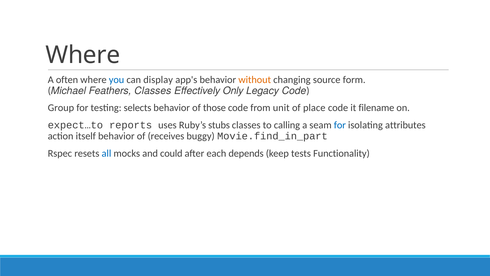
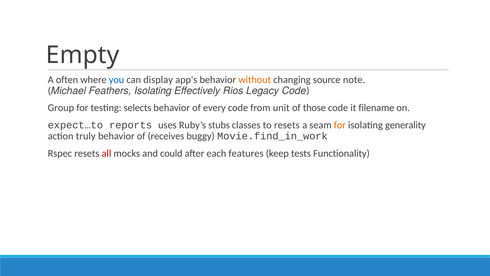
Where: Where -> Empty (83, 55)
form: form -> note (354, 80)
Feathers Classes: Classes -> Isolating (153, 91)
Only: Only -> Rios (233, 91)
those: those -> every (214, 108)
place: place -> those (314, 108)
to calling: calling -> resets (287, 125)
for colour: blue -> orange (340, 125)
attributes: attributes -> generality (405, 125)
itself: itself -> truly (86, 136)
Movie.find_in_part: Movie.find_in_part -> Movie.find_in_work (272, 136)
all colour: blue -> red (106, 153)
depends: depends -> features (246, 153)
